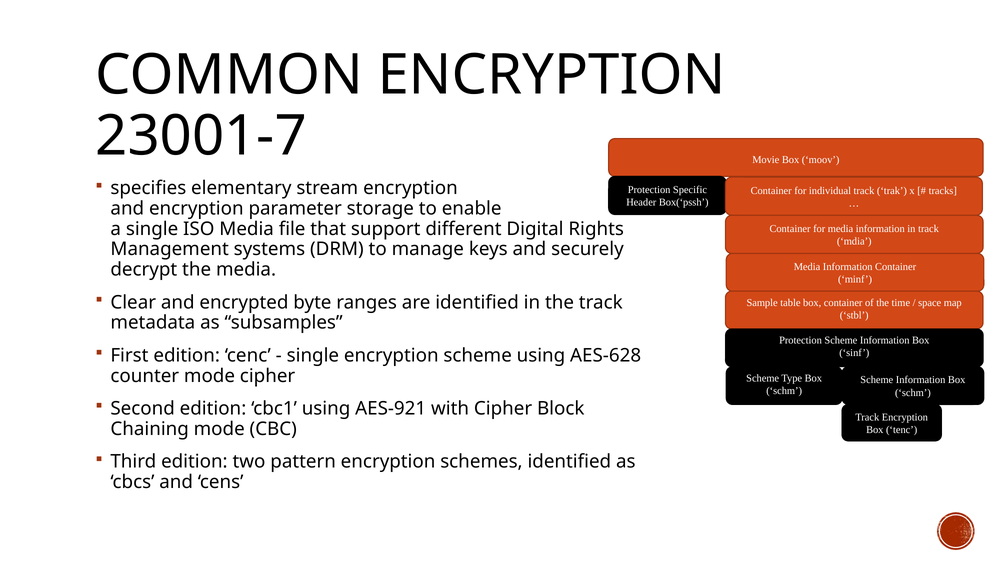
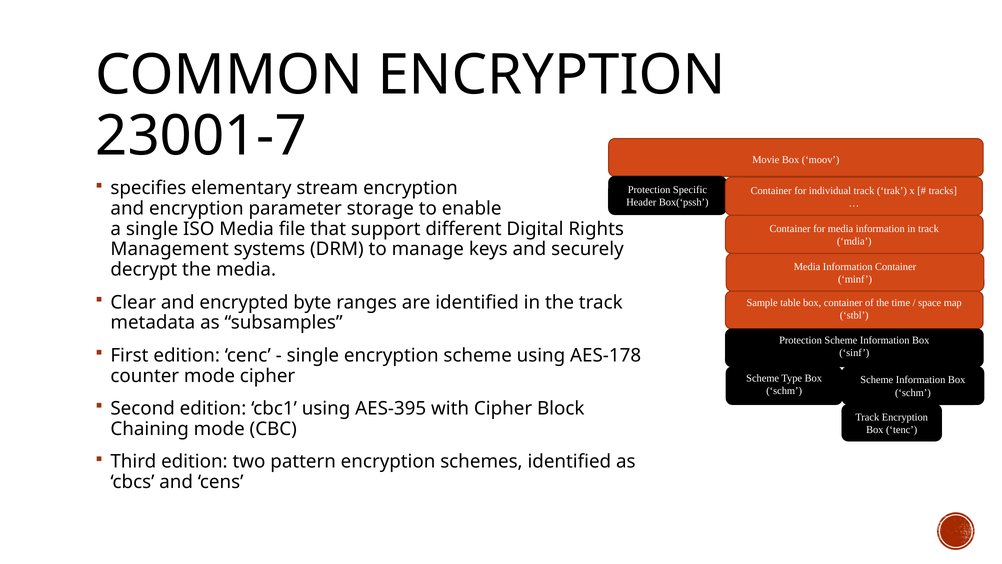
AES-628: AES-628 -> AES-178 (606, 355)
AES-921: AES-921 -> AES-395 (391, 408)
